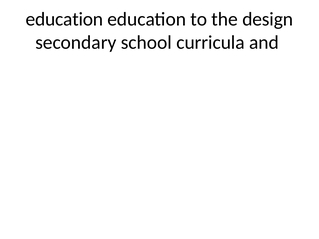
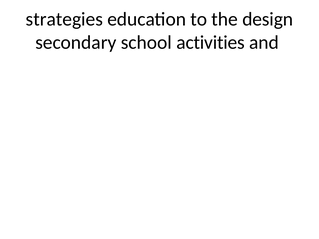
education: education -> strategies (64, 19)
curricula: curricula -> activities (211, 43)
